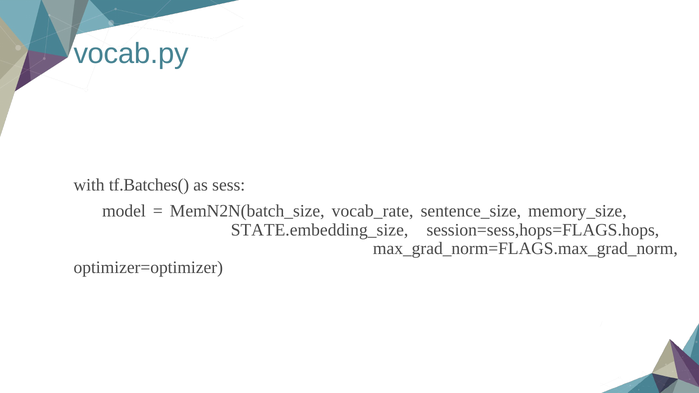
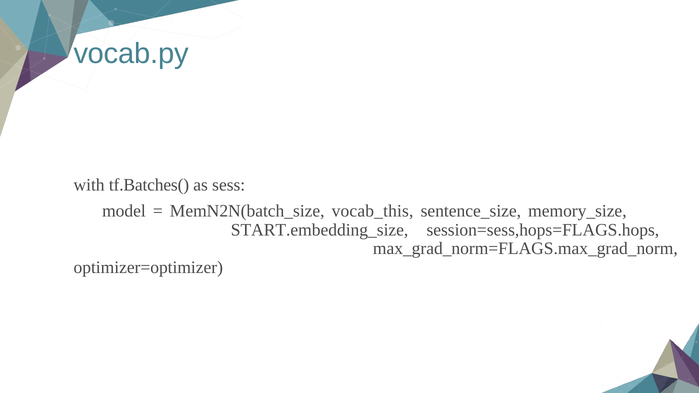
vocab_rate: vocab_rate -> vocab_this (373, 211)
STATE.embedding_size: STATE.embedding_size -> START.embedding_size (320, 230)
